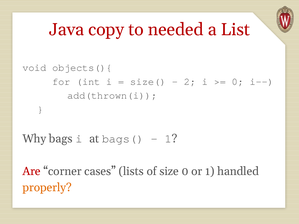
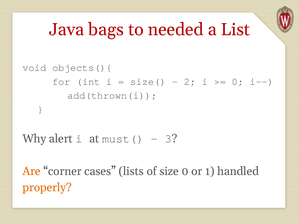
copy: copy -> bags (106, 30)
bags: bags -> alert (61, 139)
bags(: bags( -> must( (123, 139)
1: 1 -> 3 (168, 139)
Are colour: red -> orange (31, 171)
